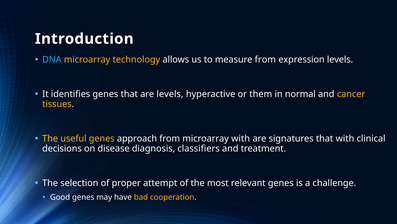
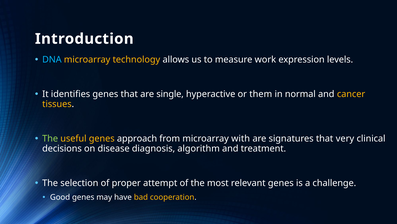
measure from: from -> work (265, 59)
are levels: levels -> single (170, 94)
The colour: yellow -> light green (50, 138)
that with: with -> very (345, 138)
classifiers: classifiers -> algorithm (199, 148)
